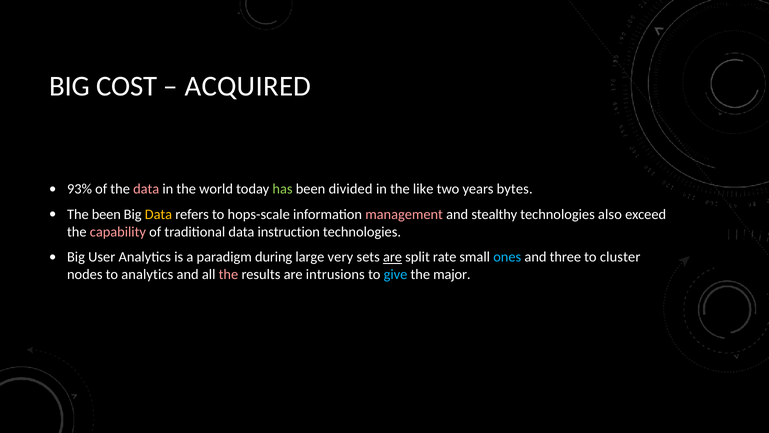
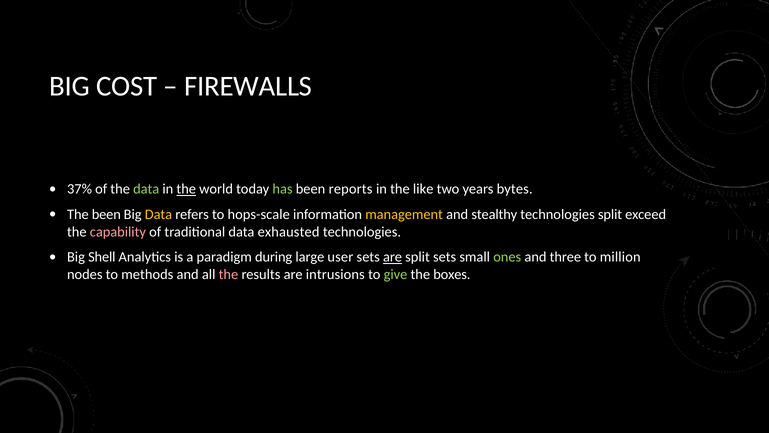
ACQUIRED: ACQUIRED -> FIREWALLS (248, 86)
93%: 93% -> 37% (79, 189)
data colour: pink -> light green (146, 189)
the underline: none -> present (186, 189)
divided: divided -> reports (351, 189)
management colour: pink -> yellow (404, 214)
technologies also: also -> split (610, 214)
instruction: instruction -> exhausted (289, 232)
User: User -> Shell (102, 257)
very: very -> user (340, 257)
split rate: rate -> sets (445, 257)
ones colour: light blue -> light green (507, 257)
cluster: cluster -> million (620, 257)
to analytics: analytics -> methods (147, 274)
give colour: light blue -> light green (395, 274)
major: major -> boxes (452, 274)
